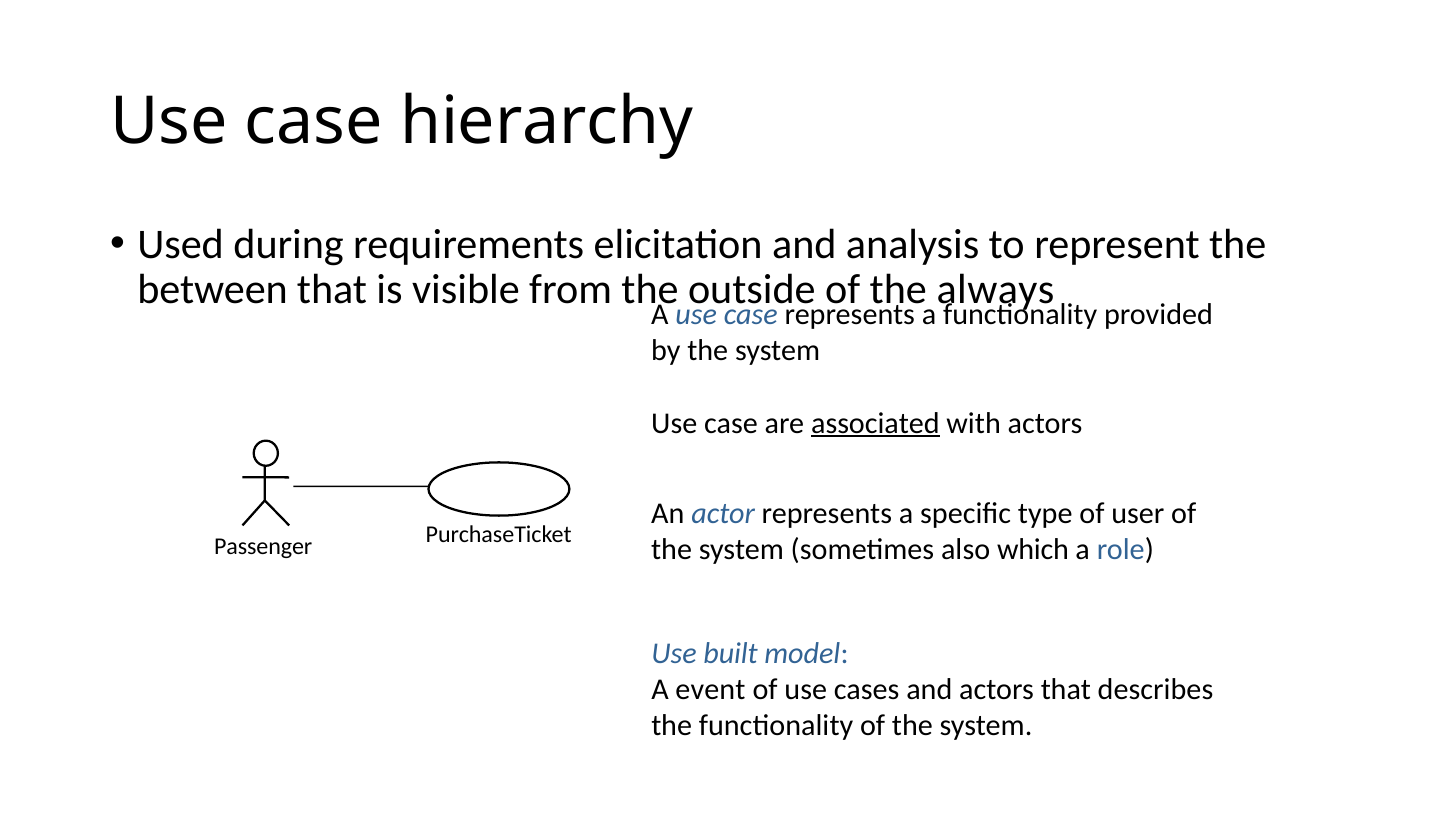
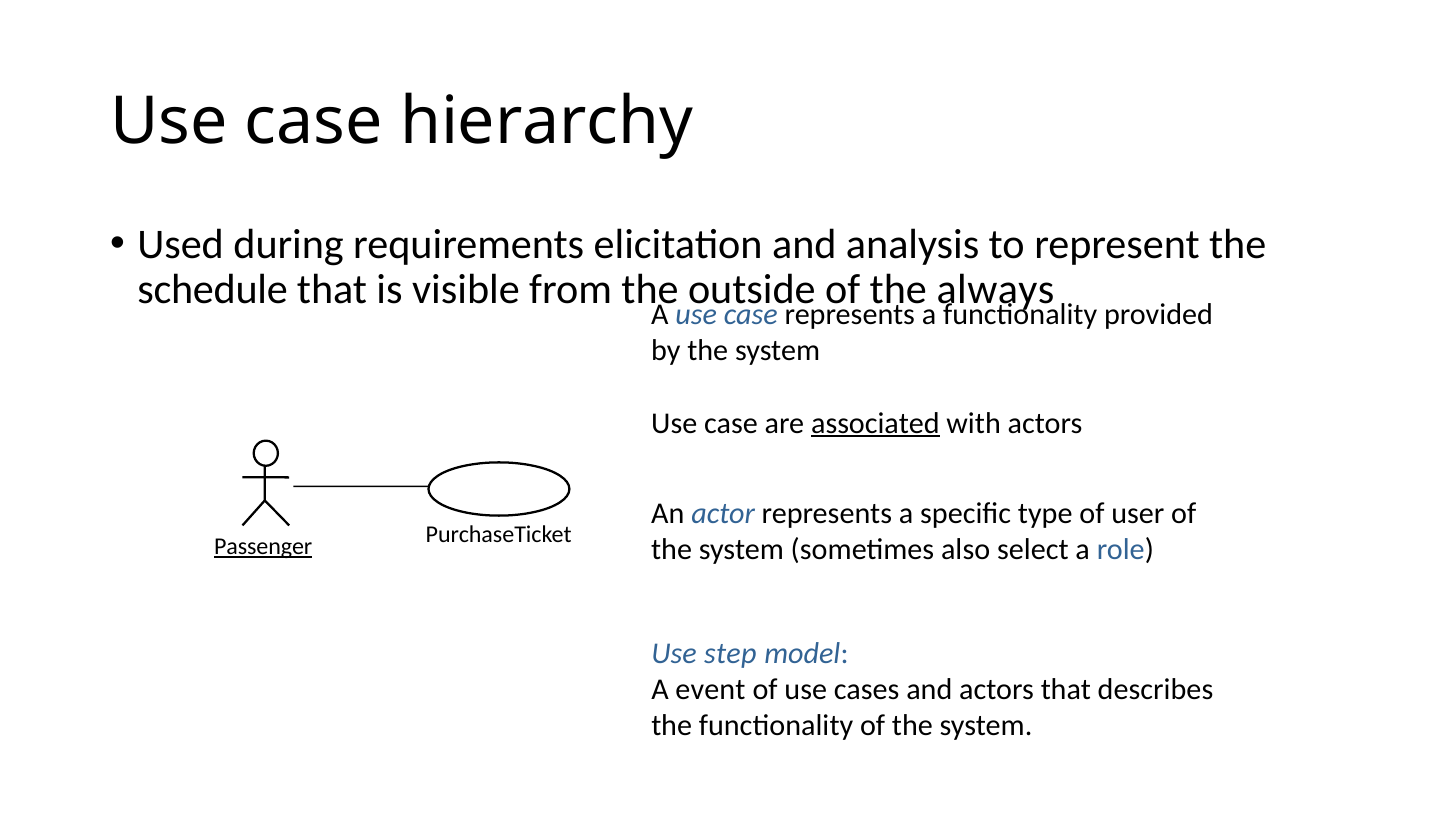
between: between -> schedule (213, 290)
Passenger underline: none -> present (263, 547)
which: which -> select (1033, 550)
built: built -> step (730, 654)
